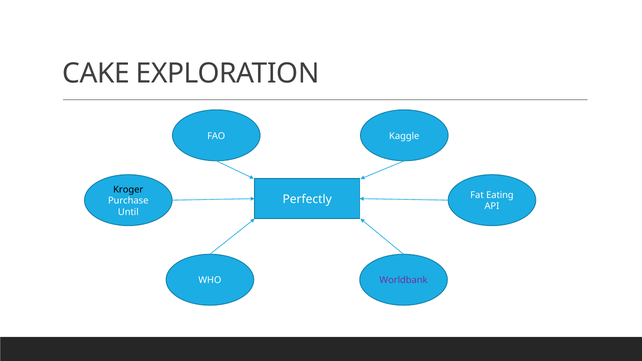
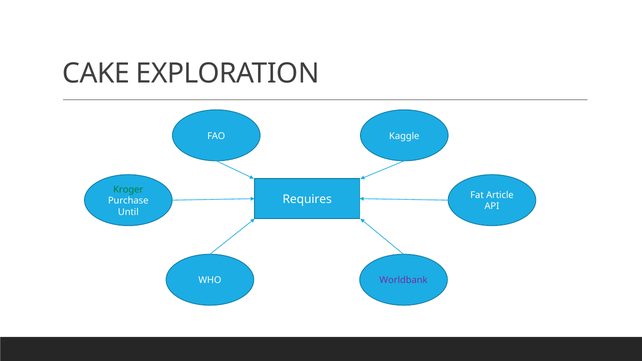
Kroger colour: black -> green (128, 190)
Eating: Eating -> Article (500, 195)
Perfectly: Perfectly -> Requires (307, 200)
